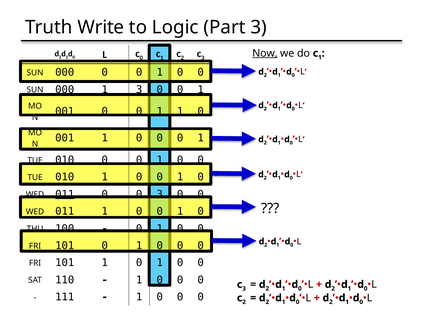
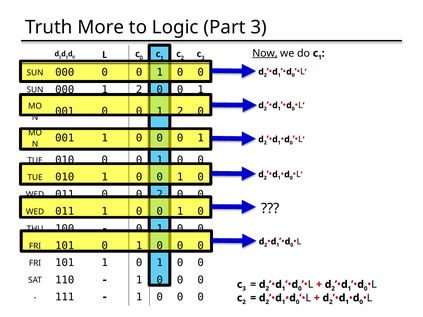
Write: Write -> More (101, 27)
000 1 3: 3 -> 2 (139, 90)
0 1 1: 1 -> 2 (180, 112)
011 underline: present -> none (65, 194)
0 3: 3 -> 2 (160, 194)
